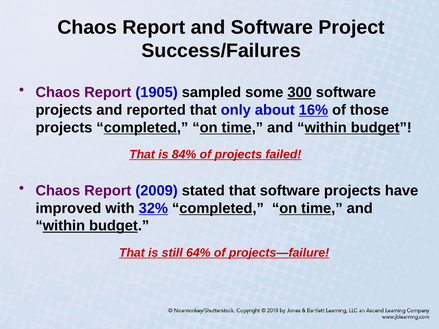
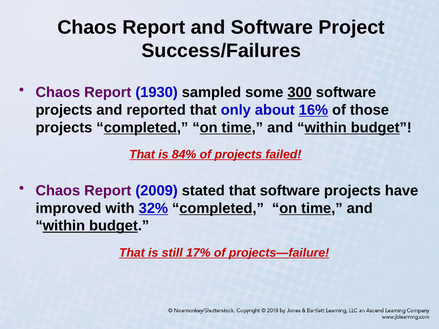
1905: 1905 -> 1930 (157, 92)
64%: 64% -> 17% (198, 253)
